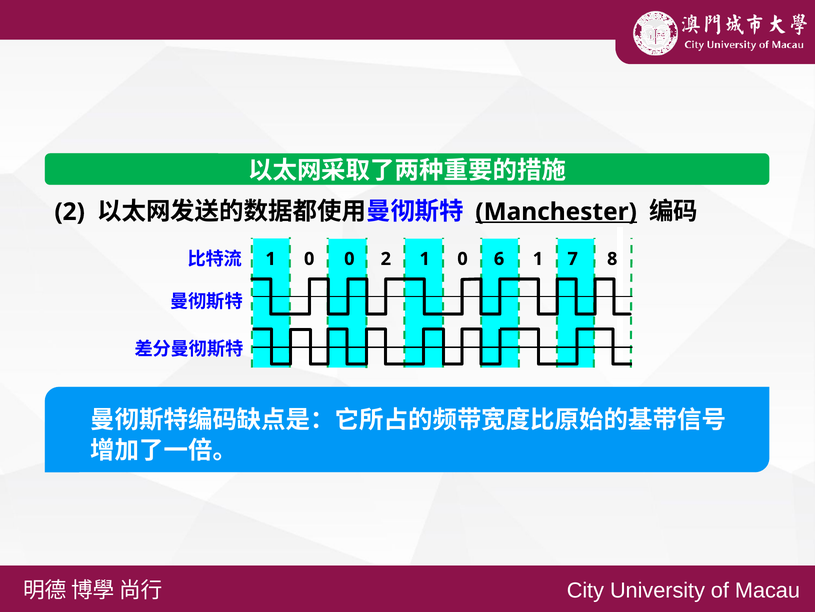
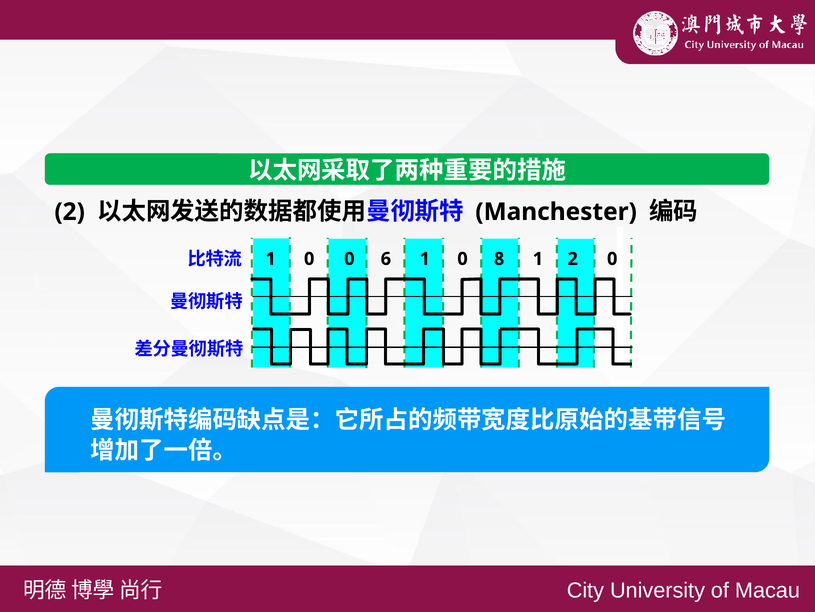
Manchester underline: present -> none (556, 212)
0 2: 2 -> 6 (386, 259)
6: 6 -> 8 (499, 259)
1 7: 7 -> 2 (573, 259)
8: 8 -> 0 (612, 259)
